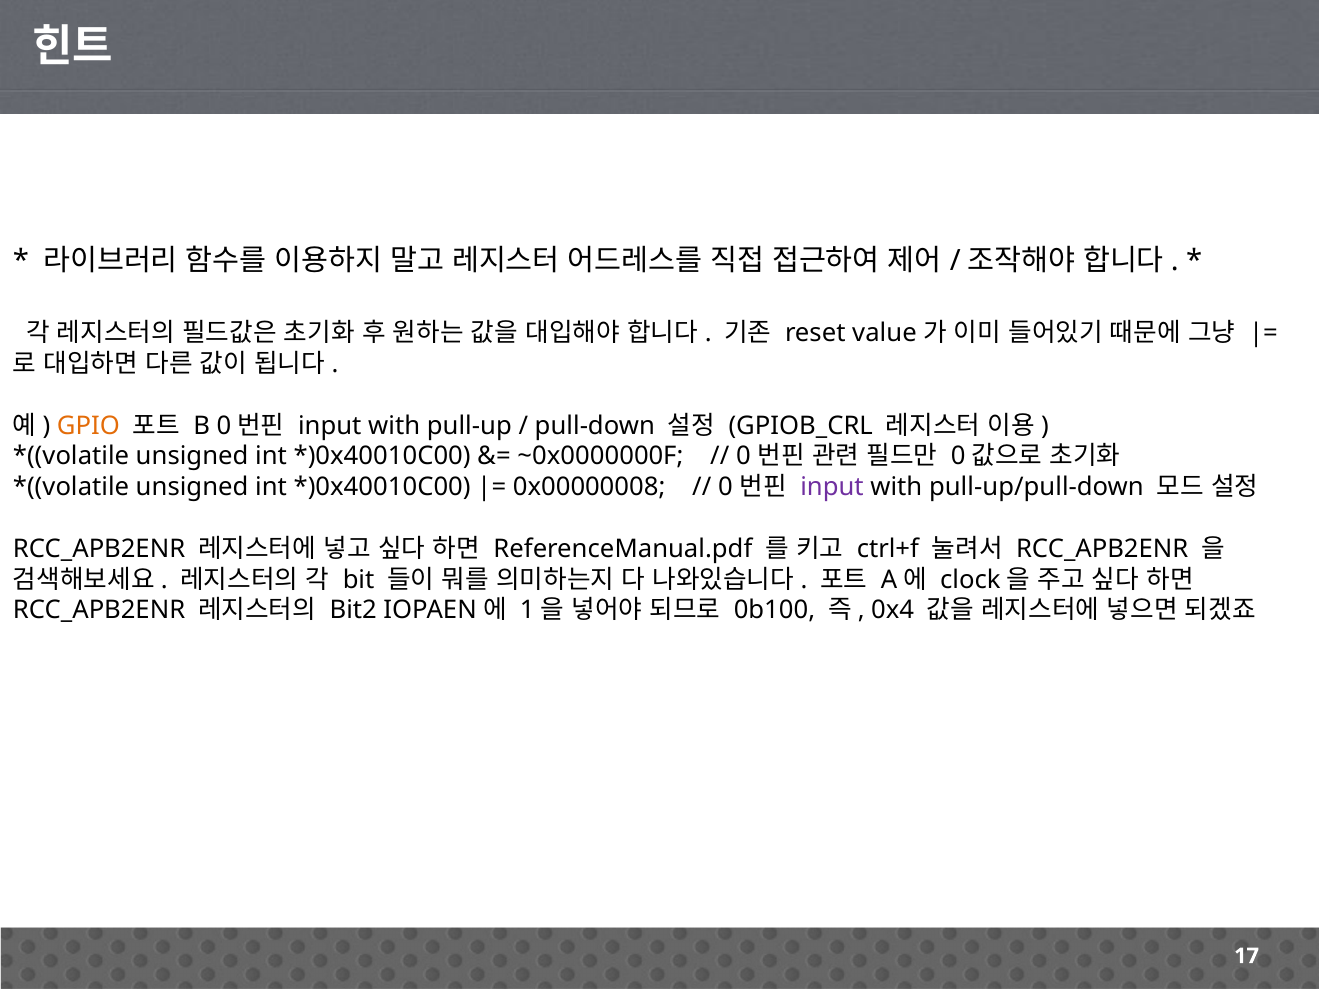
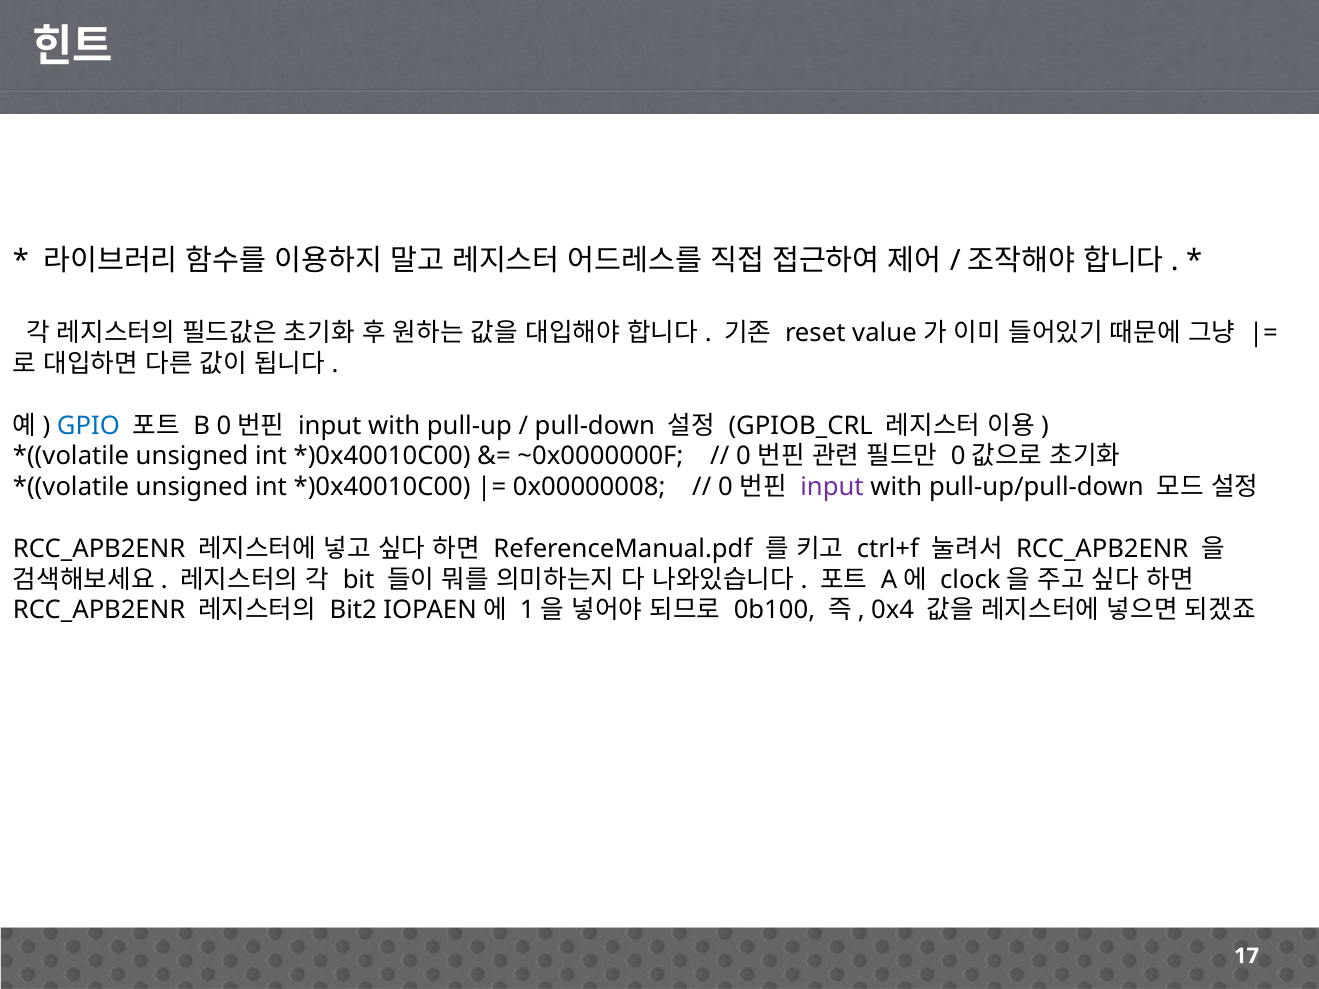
GPIO colour: orange -> blue (88, 426)
